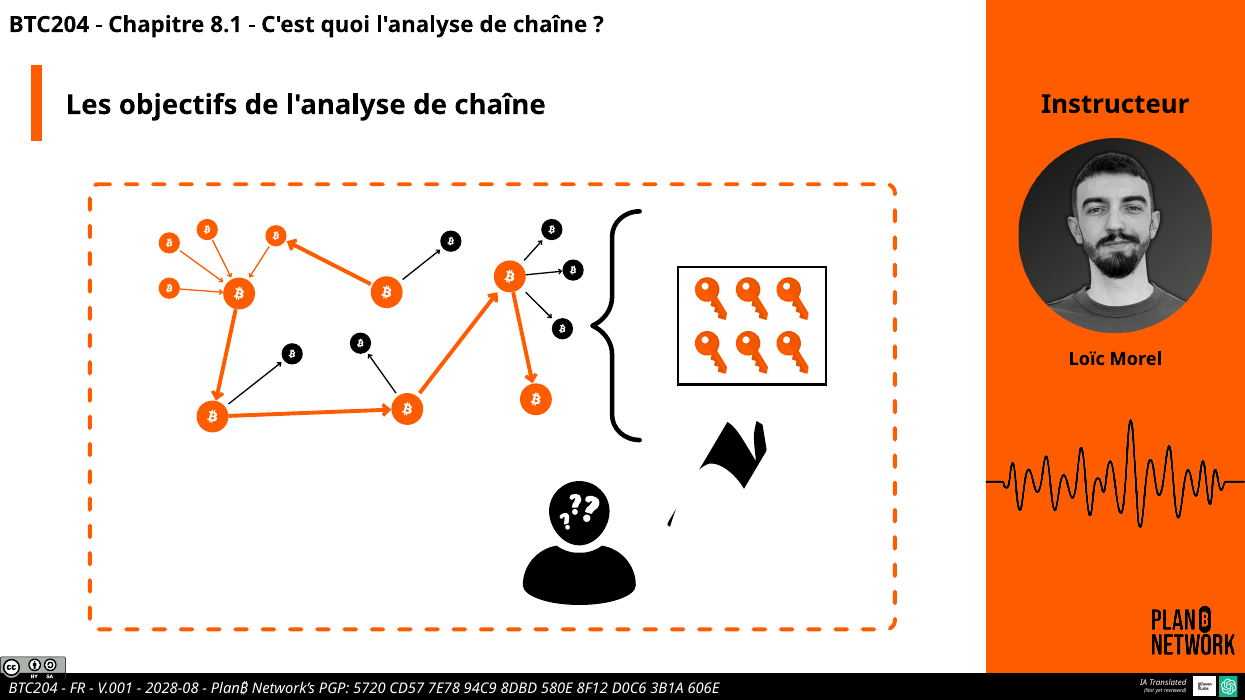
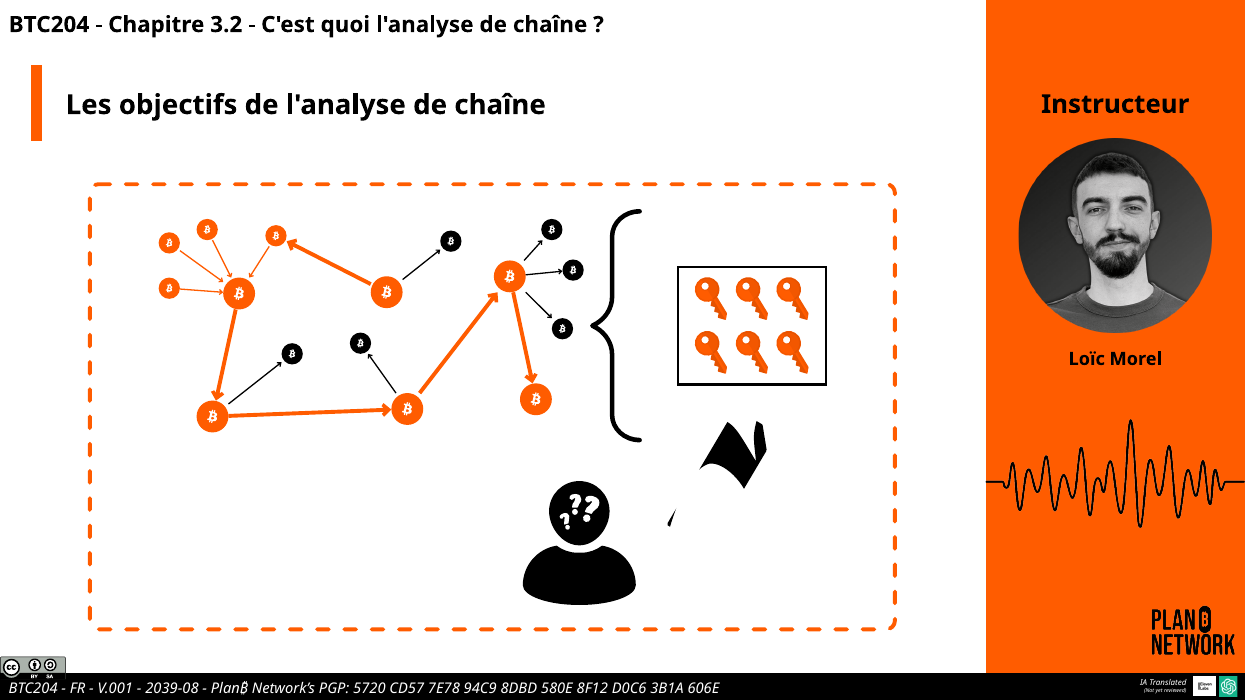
8.1: 8.1 -> 3.2 (226, 25)
2028-08: 2028-08 -> 2039-08 (172, 689)
